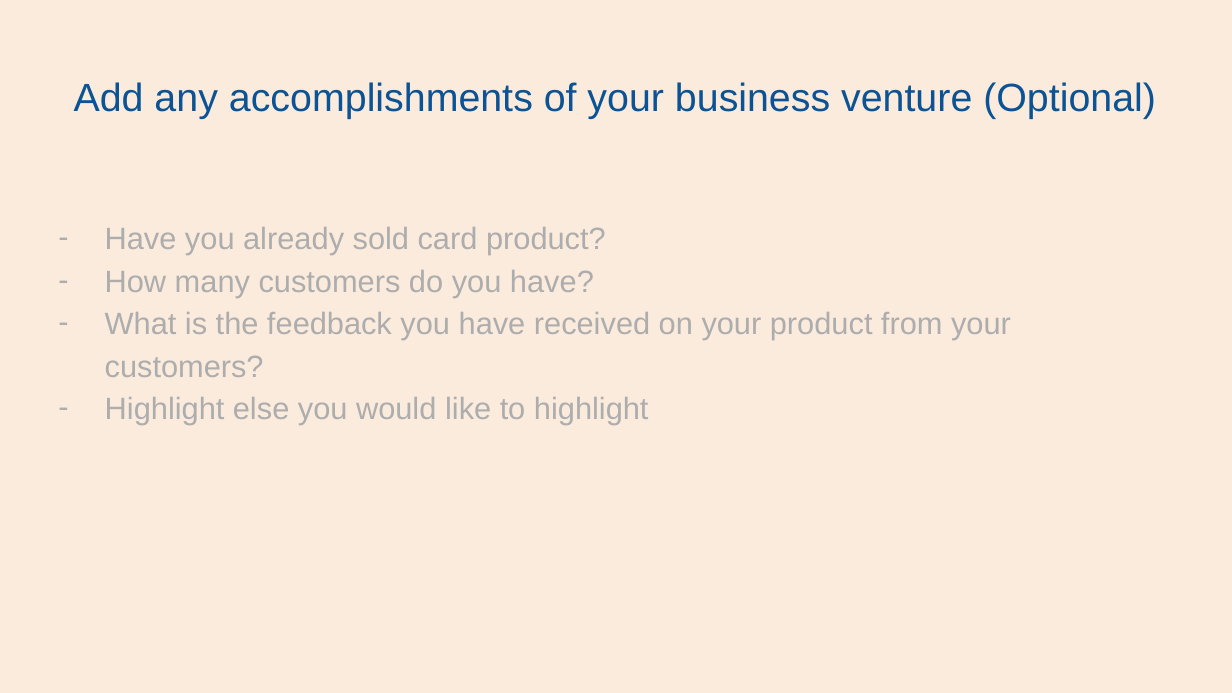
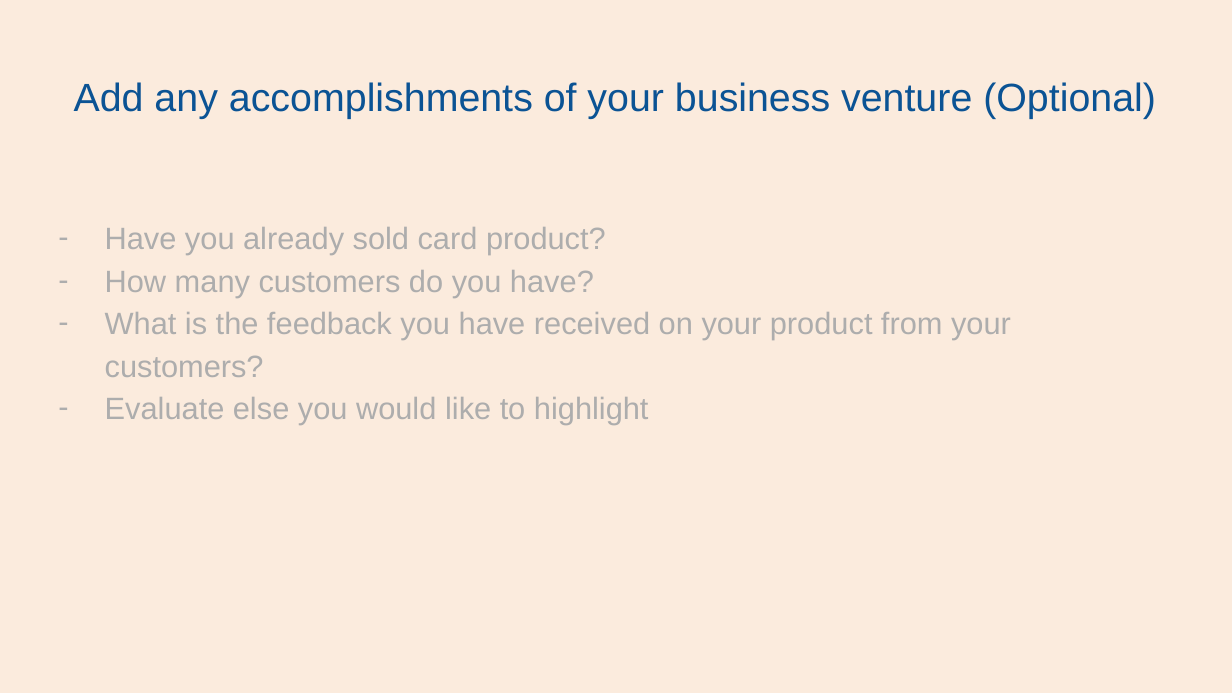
Highlight: Highlight -> Evaluate (165, 409)
